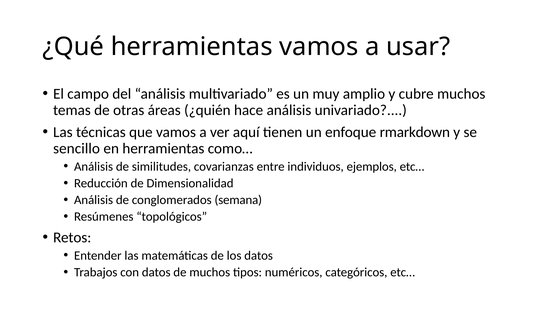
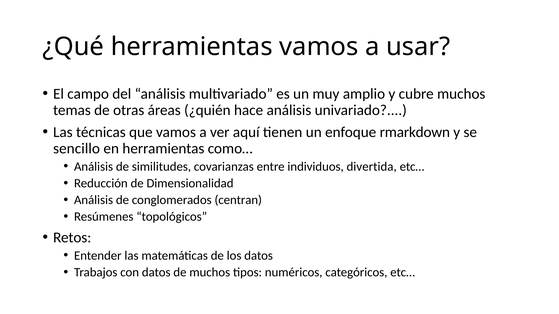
ejemplos: ejemplos -> divertida (372, 167)
semana: semana -> centran (238, 200)
